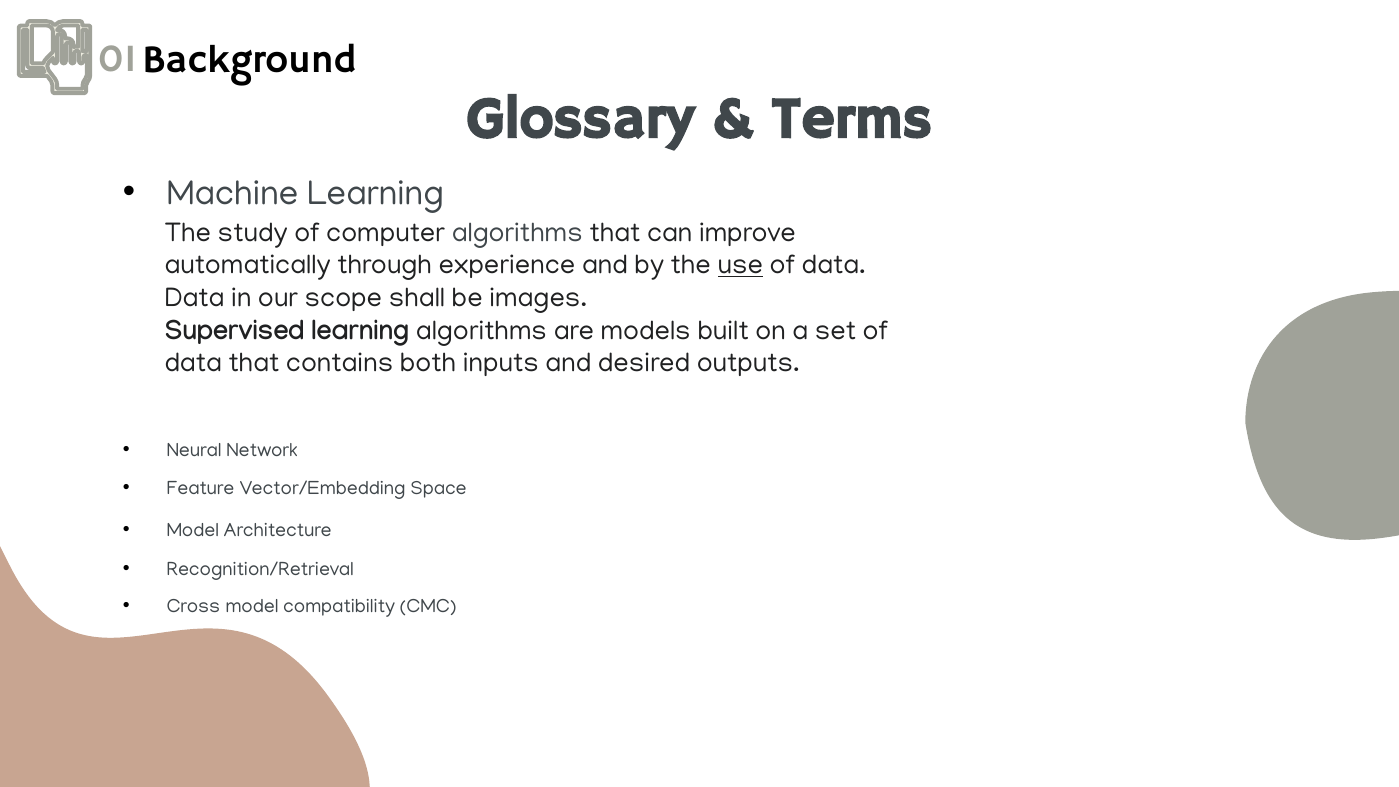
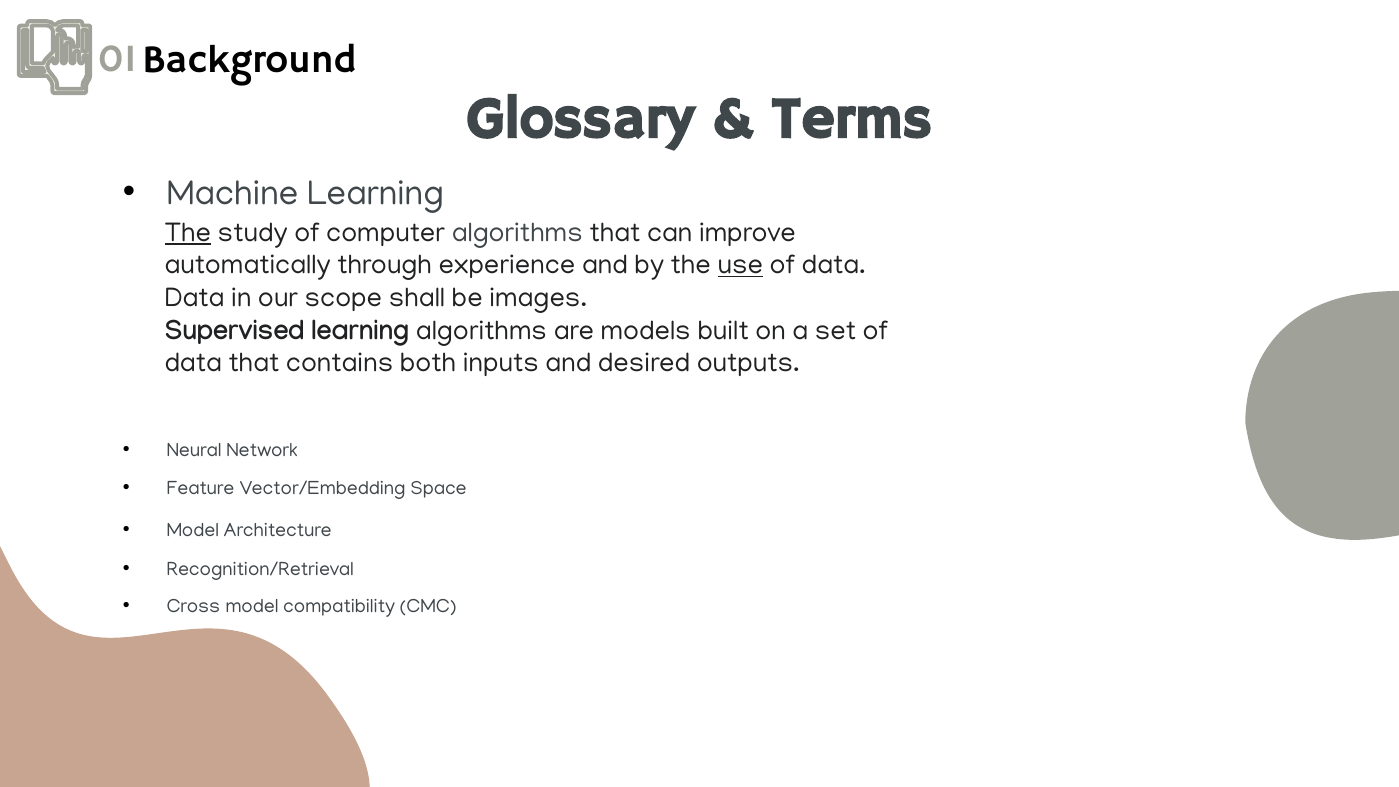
The underline: none -> present (188, 232)
